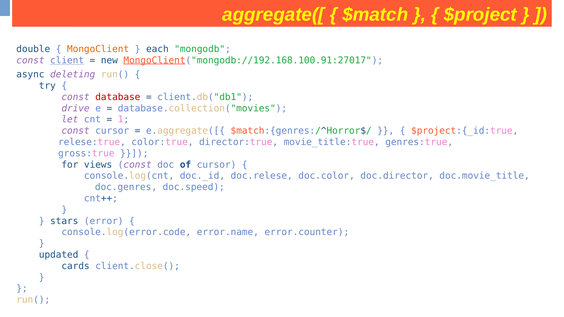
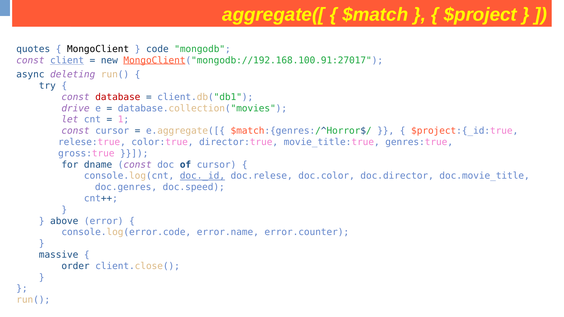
double: double -> quotes (33, 49)
MongoClient colour: orange -> black (98, 49)
each: each -> code (157, 49)
views: views -> dname (98, 165)
doc._id underline: none -> present (202, 176)
stars: stars -> above (64, 221)
updated: updated -> massive (59, 255)
cards: cards -> order (76, 266)
